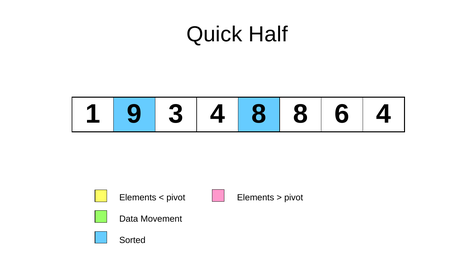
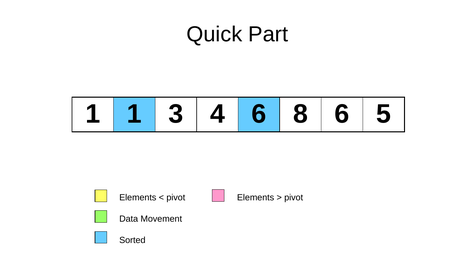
Half: Half -> Part (268, 34)
1 9: 9 -> 1 (134, 114)
4 8: 8 -> 6 (259, 114)
6 4: 4 -> 5 (384, 114)
